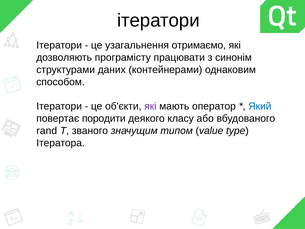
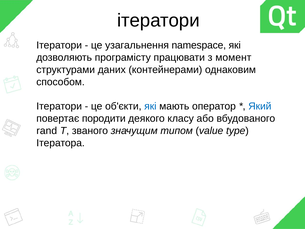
отримаємо: отримаємо -> namespace (199, 45)
синонім: синонім -> момент (233, 57)
які colour: purple -> blue (150, 106)
